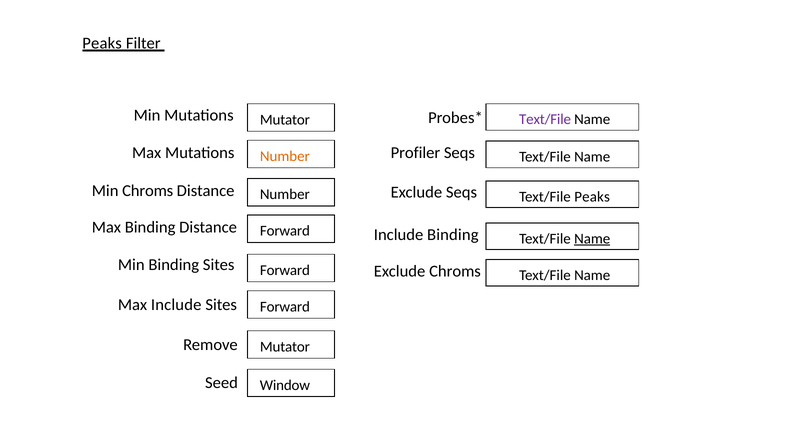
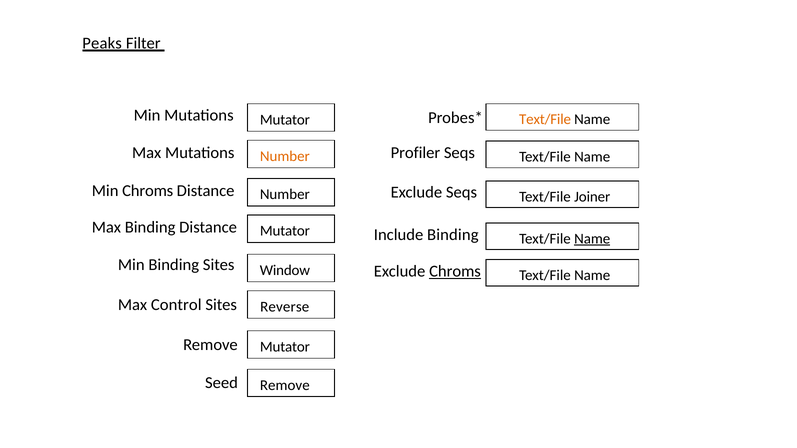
Text/File colour: purple -> orange (545, 120)
Text/File Peaks: Peaks -> Joiner (592, 197)
Distance Forward: Forward -> Mutator (285, 231)
Binding Sites Forward: Forward -> Window (285, 270)
Chroms underline: none -> present (455, 272)
Max Include: Include -> Control (176, 305)
Forward: Forward -> Reverse (285, 307)
Seed Window: Window -> Remove (285, 385)
